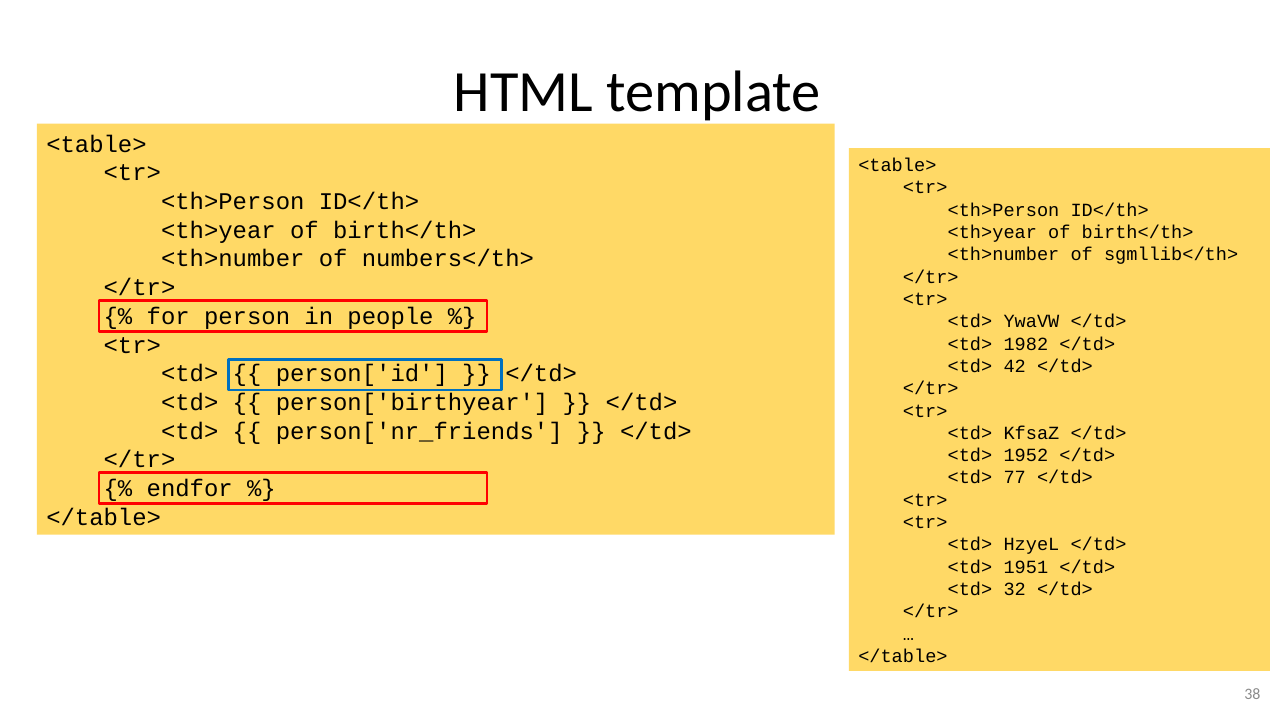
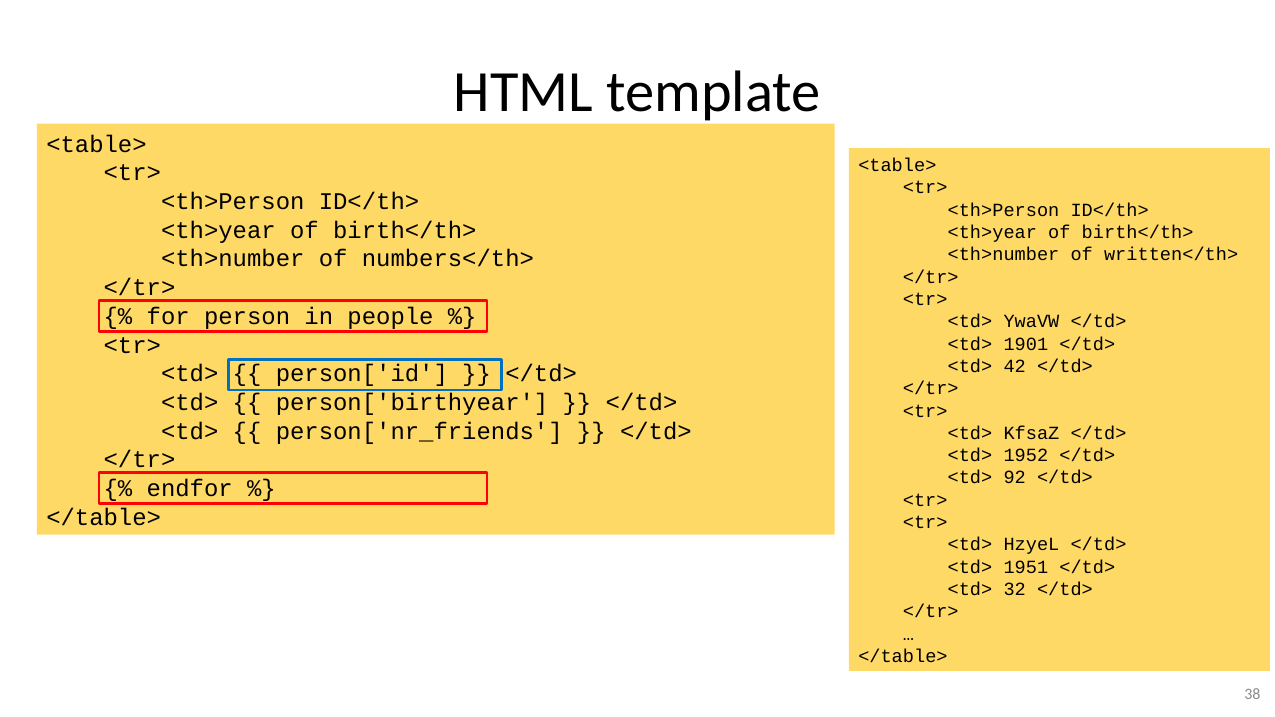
sgmllib</th>: sgmllib</th> -> written</th> (1171, 255)
1982: 1982 -> 1901 (1026, 344)
77: 77 -> 92 (1015, 478)
